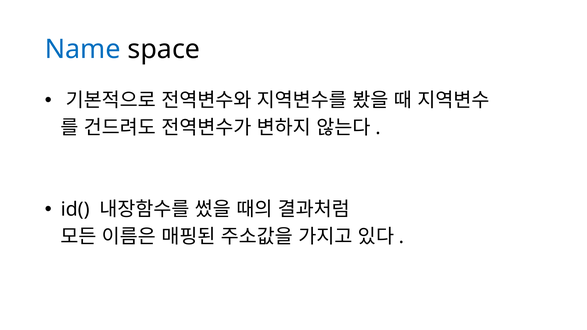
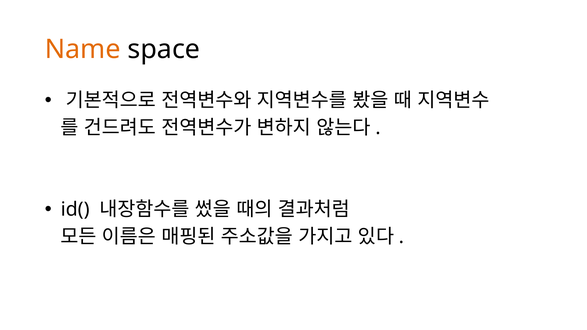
Name colour: blue -> orange (83, 49)
